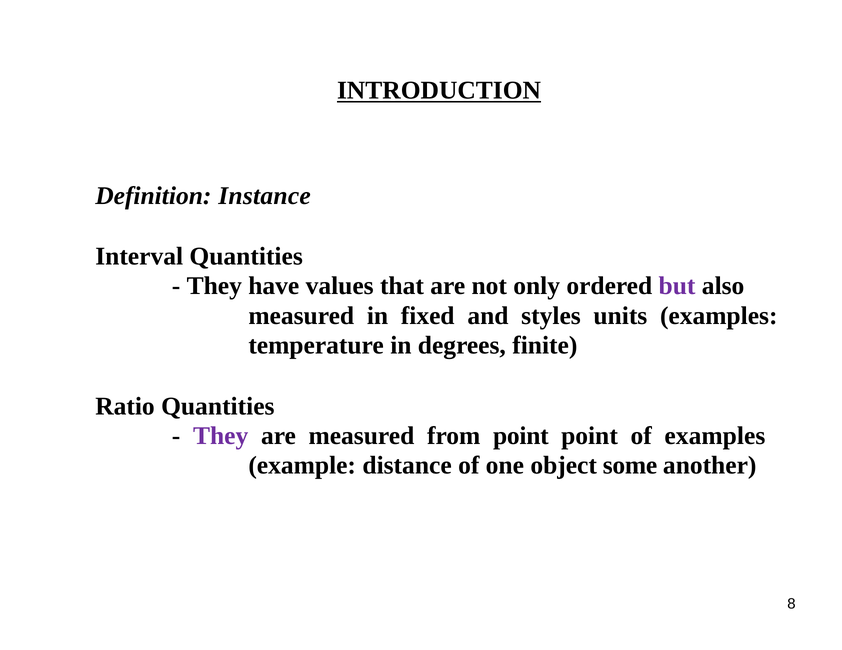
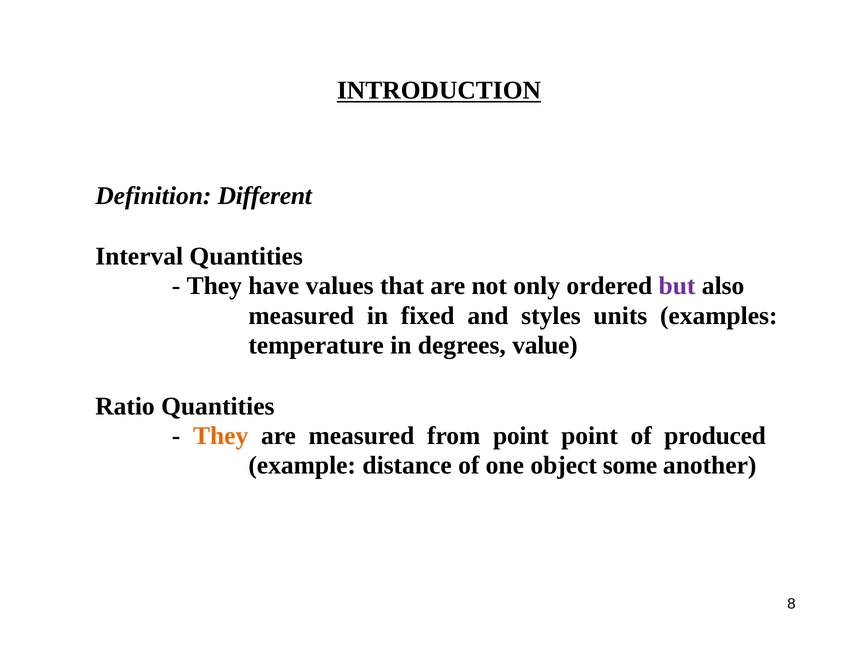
Instance: Instance -> Different (265, 196)
finite: finite -> value (545, 346)
They colour: purple -> orange (221, 436)
of examples: examples -> produced (715, 436)
